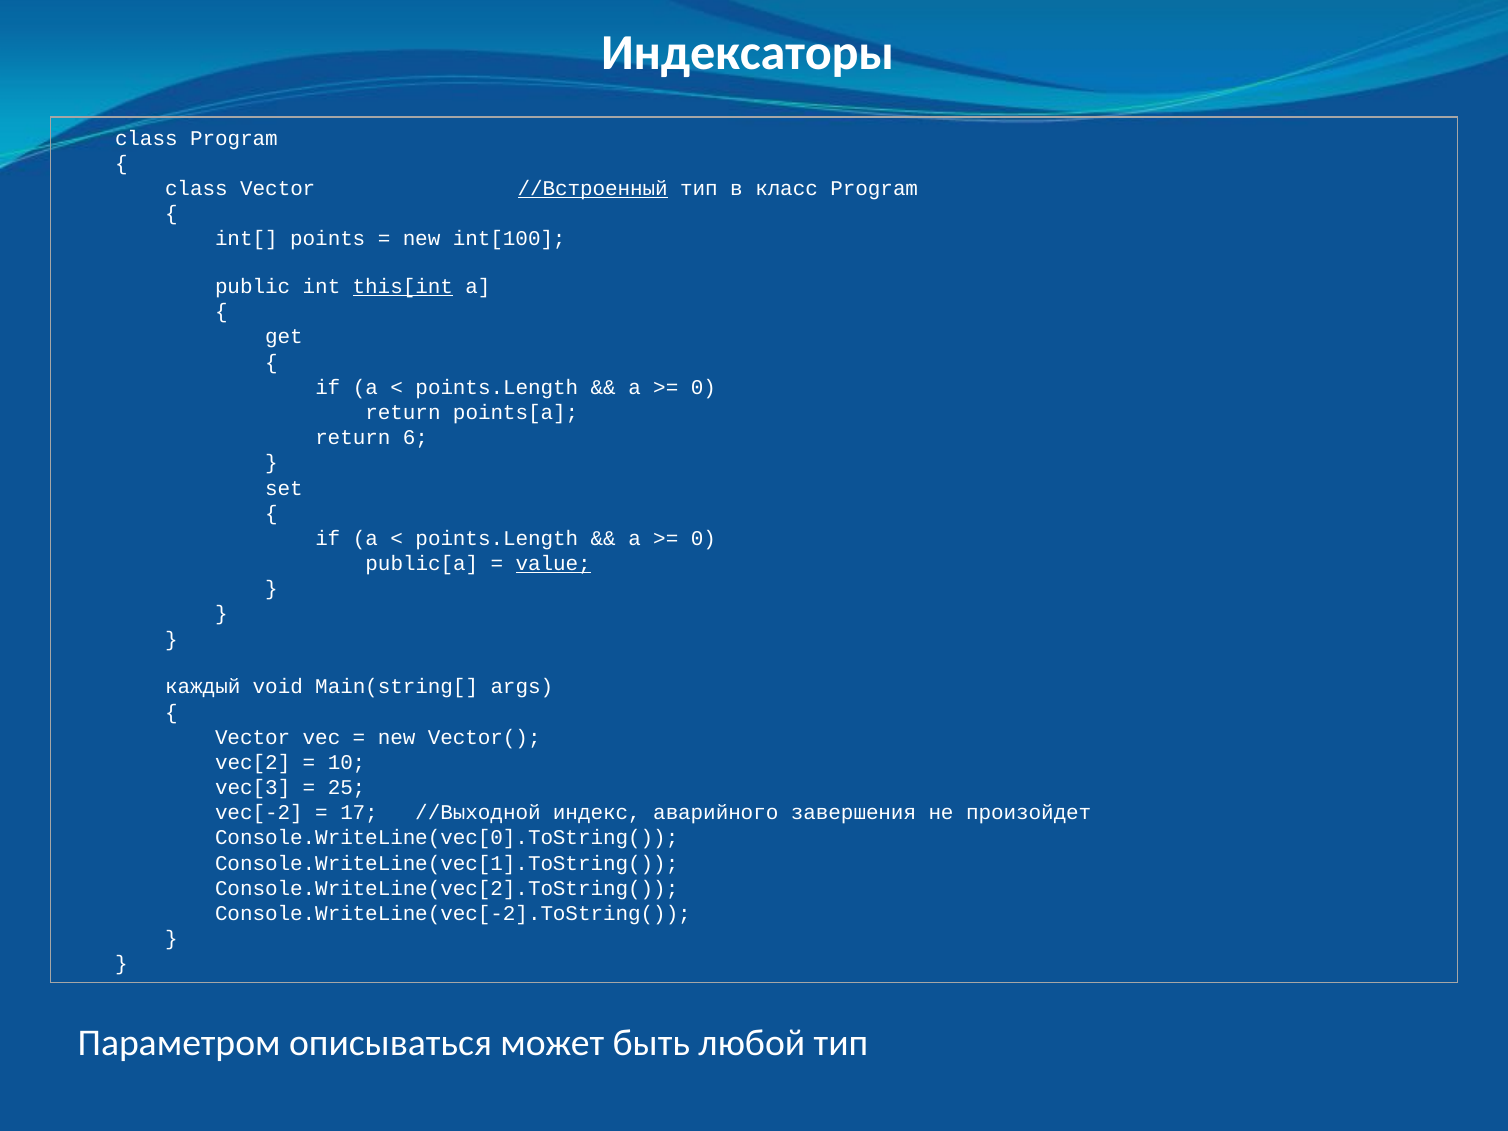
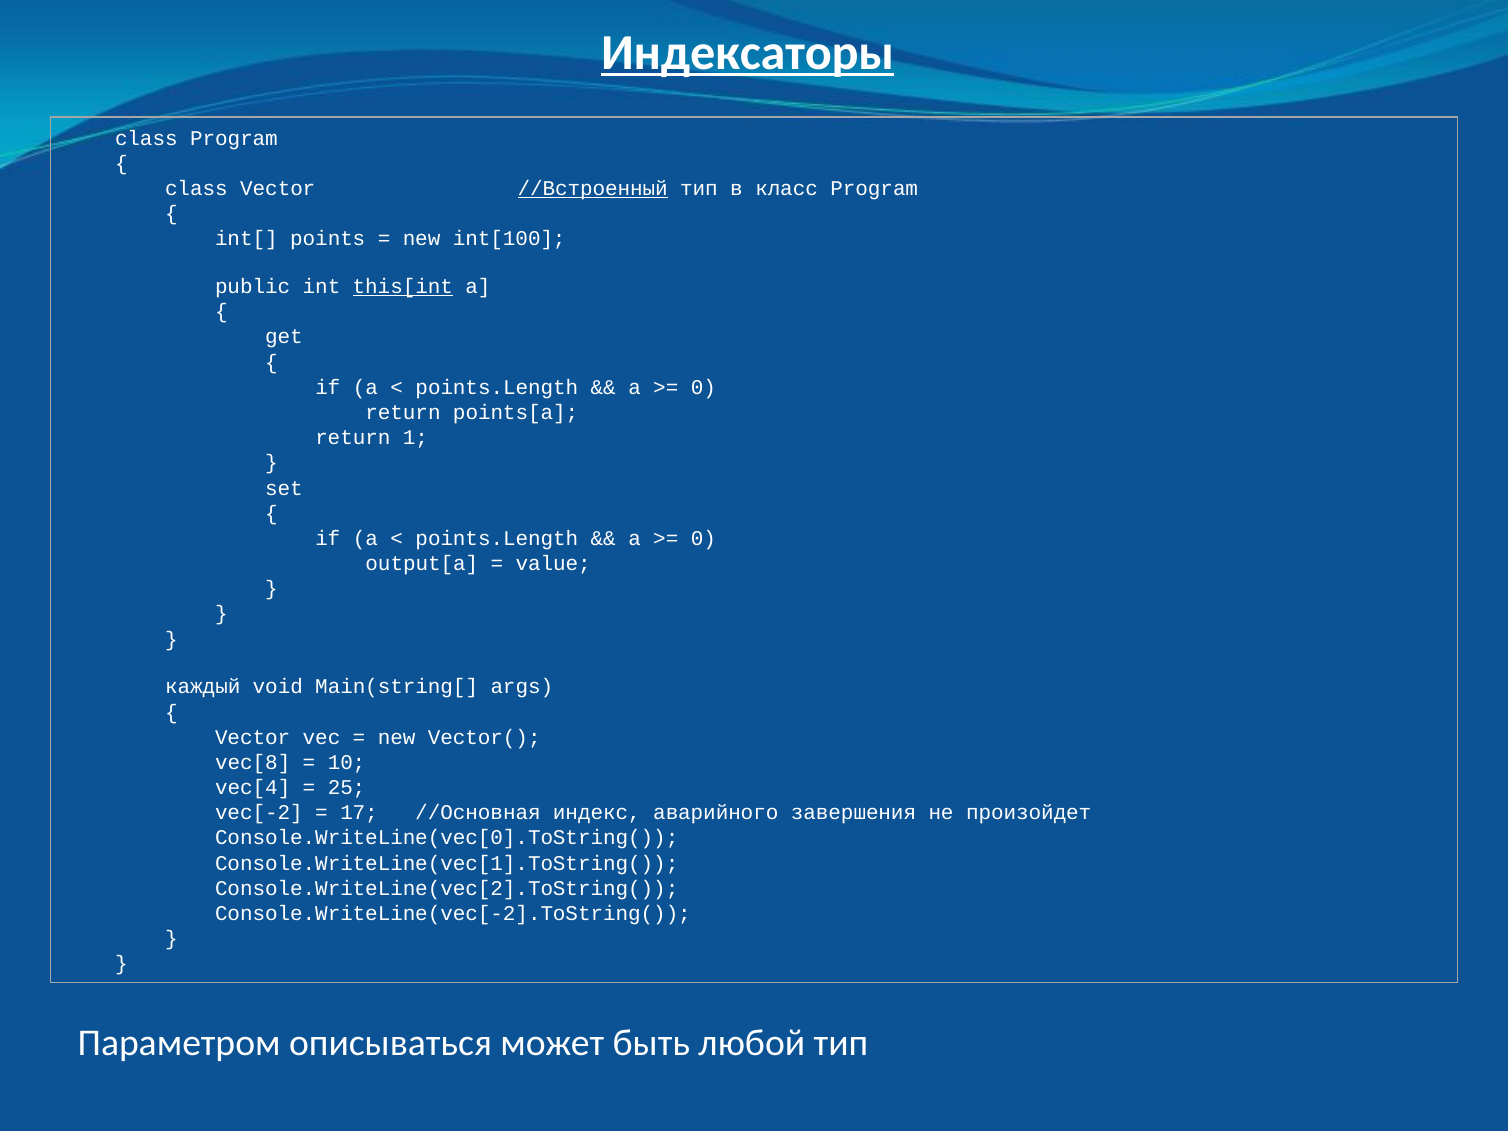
Индексаторы underline: none -> present (748, 53)
6: 6 -> 1 (415, 438)
public[a: public[a -> output[a (422, 564)
value underline: present -> none (553, 564)
vec[2: vec[2 -> vec[8 (253, 763)
vec[3: vec[3 -> vec[4 (253, 788)
//Выходной: //Выходной -> //Основная (478, 813)
